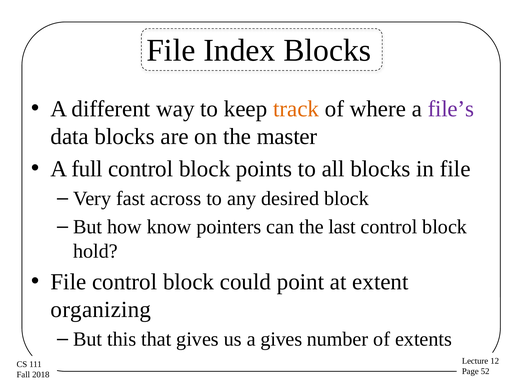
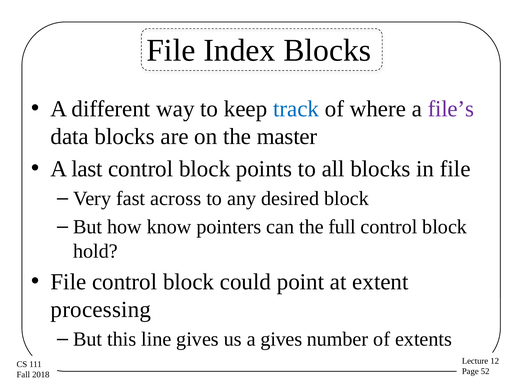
track colour: orange -> blue (296, 109)
full: full -> last (87, 169)
last: last -> full (342, 227)
organizing: organizing -> processing (101, 309)
that: that -> line (156, 339)
